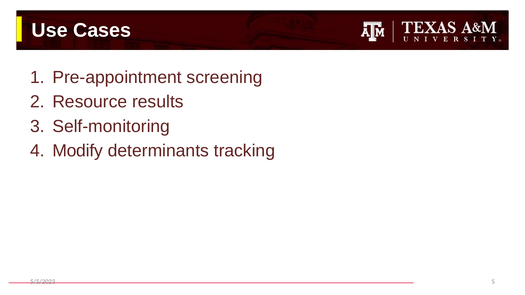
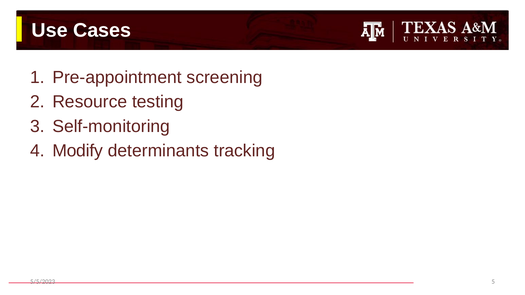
results: results -> testing (158, 102)
